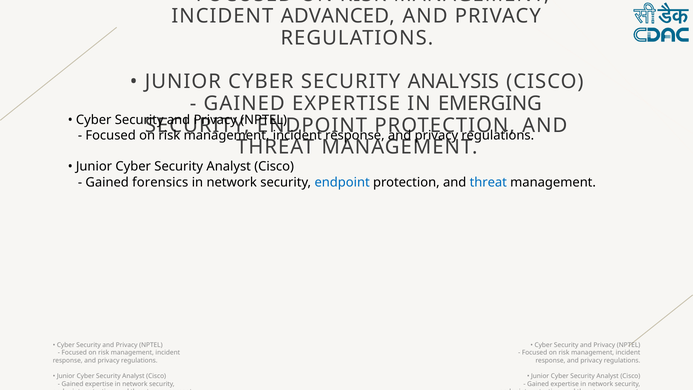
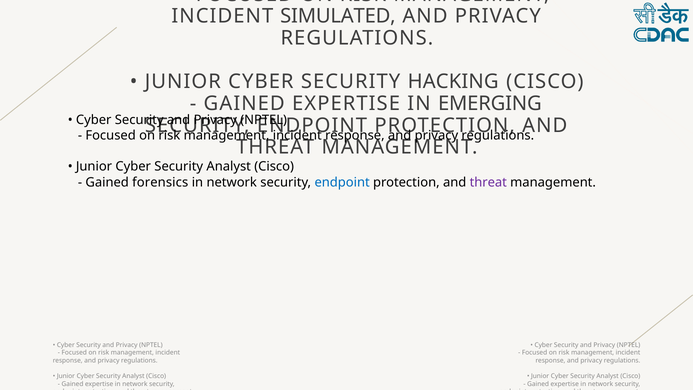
ADVANCED: ADVANCED -> SIMULATED (338, 16)
ANALYSIS: ANALYSIS -> HACKING (453, 82)
threat colour: blue -> purple (488, 182)
